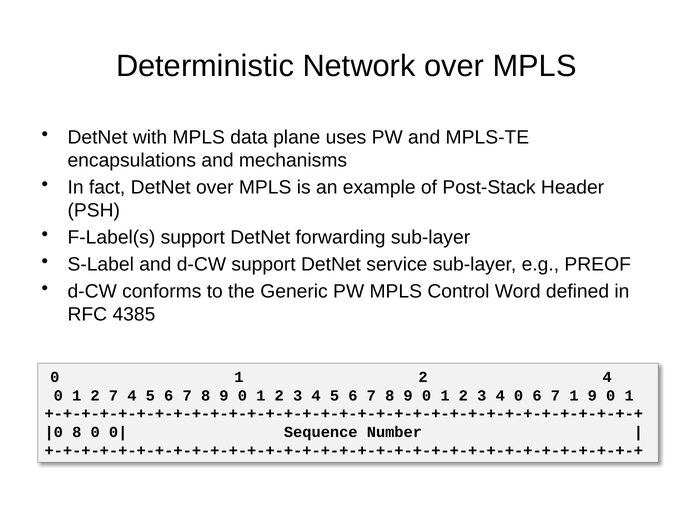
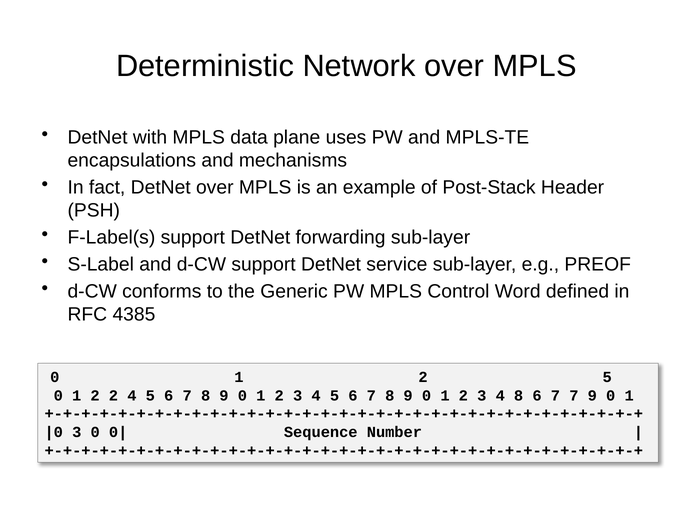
2 4: 4 -> 5 (607, 378)
2 7: 7 -> 2 (113, 396)
3 4 0: 0 -> 8 (519, 396)
7 1: 1 -> 7 (574, 396)
8: 8 -> 3 (77, 433)
